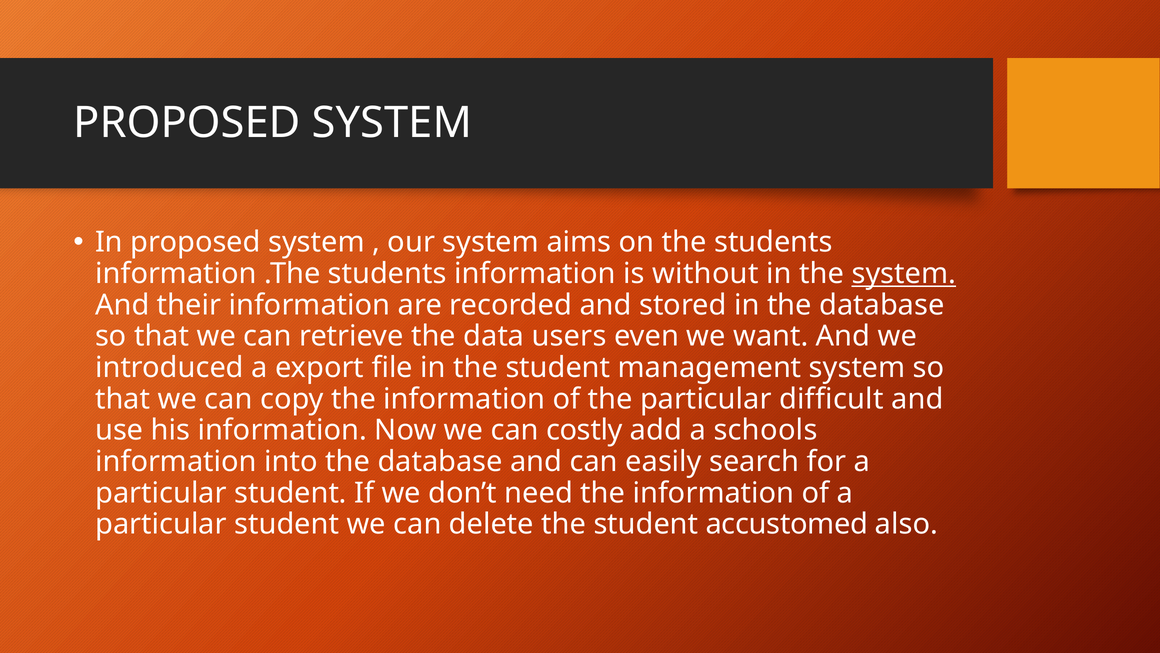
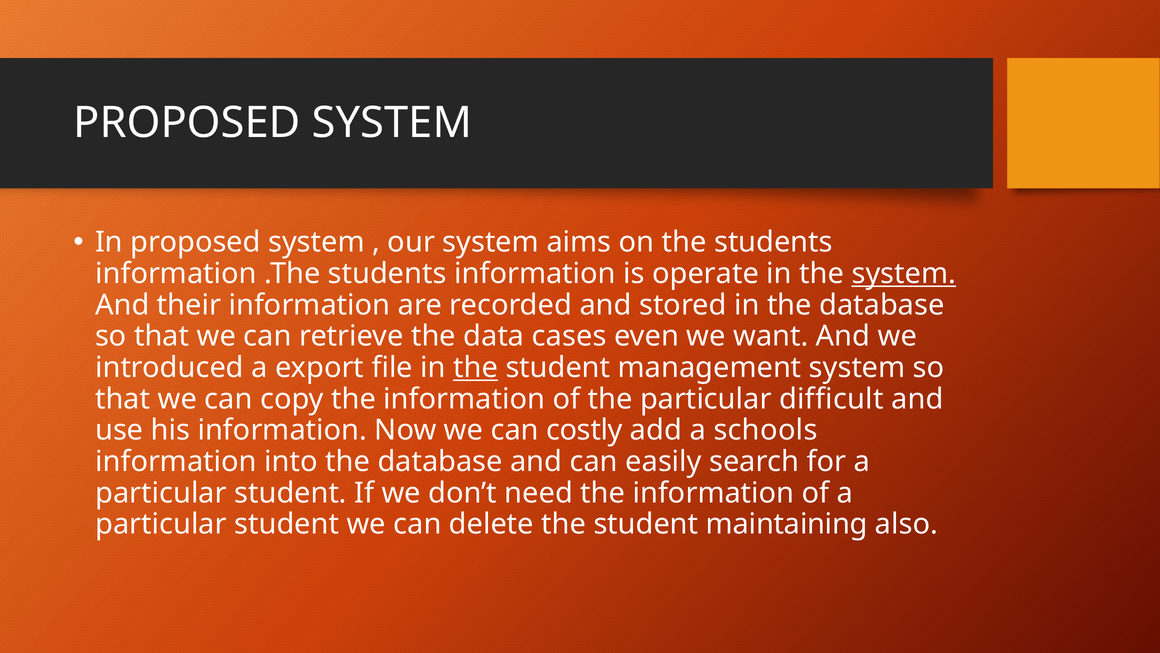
without: without -> operate (706, 273)
users: users -> cases (569, 336)
the underline: none -> present (476, 367)
accustomed: accustomed -> maintaining (787, 524)
